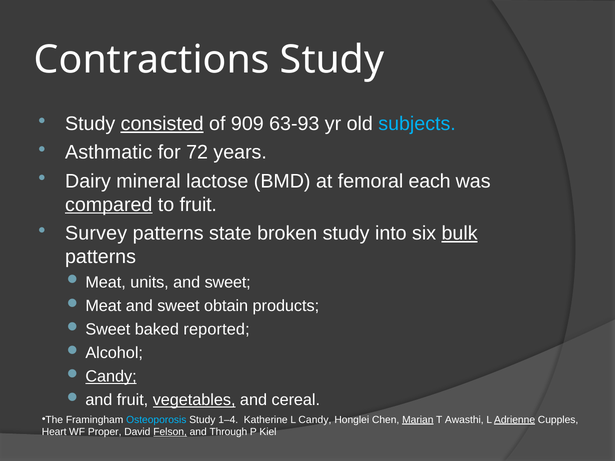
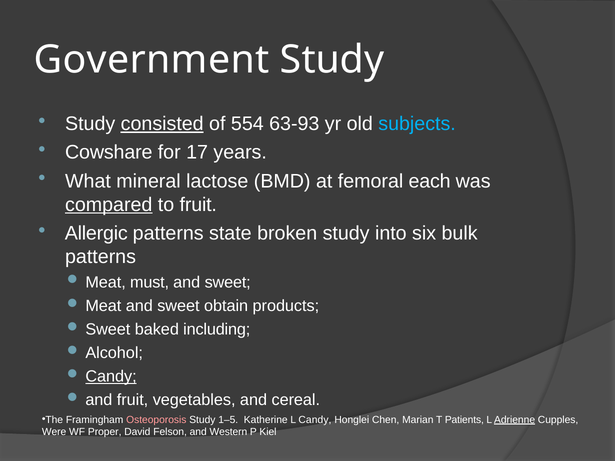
Contractions: Contractions -> Government (152, 60)
909: 909 -> 554 (247, 124)
Asthmatic: Asthmatic -> Cowshare (109, 153)
72: 72 -> 17 (197, 153)
Dairy: Dairy -> What (88, 181)
Survey: Survey -> Allergic (96, 233)
bulk underline: present -> none (460, 233)
units: units -> must (150, 282)
reported: reported -> including (217, 329)
vegetables underline: present -> none (194, 400)
Osteoporosis colour: light blue -> pink (156, 420)
1–4: 1–4 -> 1–5 (228, 420)
Marian underline: present -> none (418, 420)
Awasthi: Awasthi -> Patients (464, 420)
Heart: Heart -> Were (54, 432)
Felson underline: present -> none (170, 432)
Through: Through -> Western (228, 432)
